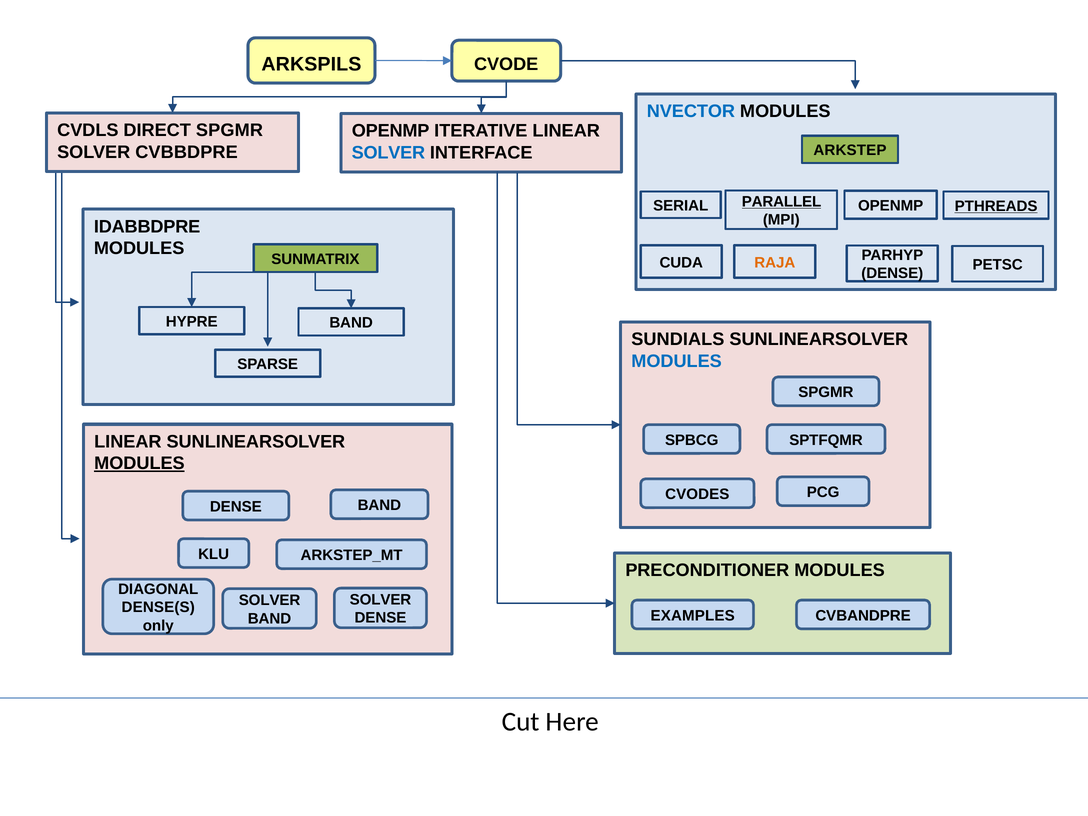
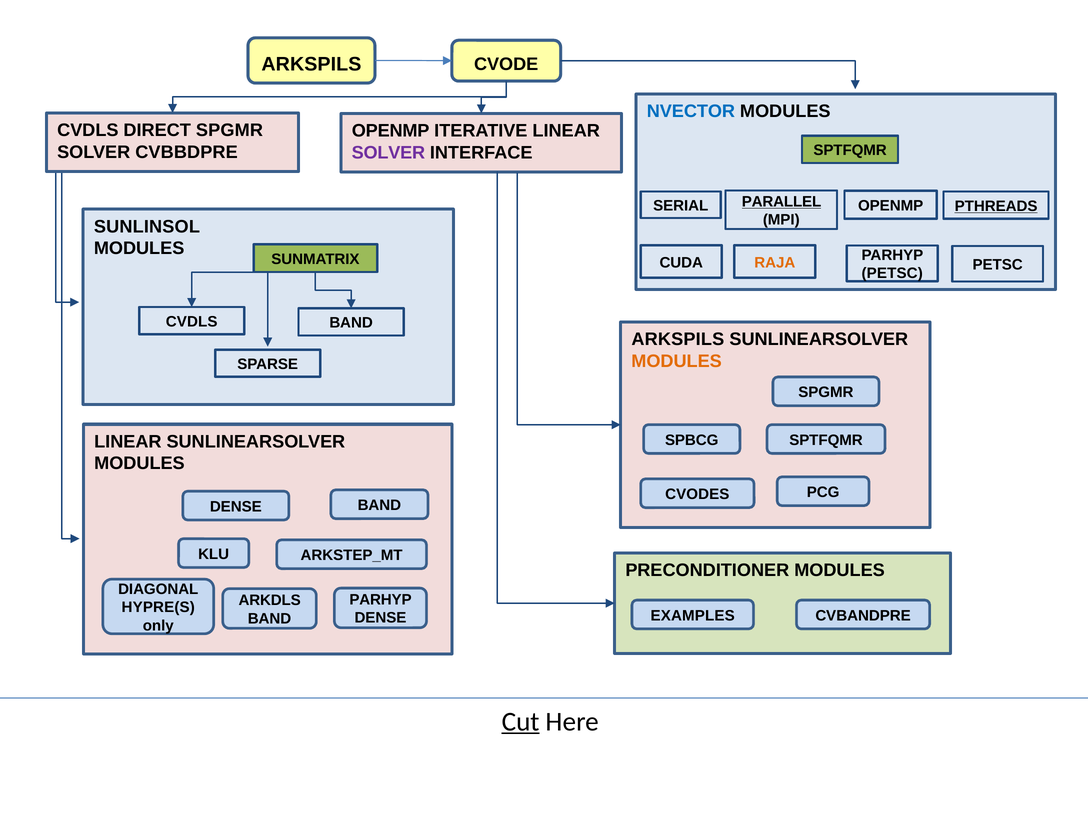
ARKSTEP: ARKSTEP -> SPTFQMR (850, 150)
SOLVER colour: blue -> purple (388, 153)
IDABBDPRE: IDABBDPRE -> SUNLINSOL (147, 227)
DENSE: DENSE -> PETSC (892, 273)
HYPRE: HYPRE -> CVDLS (192, 322)
SUNDIALS: SUNDIALS -> ARKSPILS (678, 339)
MODULES colour: blue -> orange (677, 361)
MODULES underline: present -> none (139, 463)
SOLVER: SOLVER -> PARHYP (381, 600)
SOLVER: SOLVER -> ARKDLS (270, 600)
DENSE(S: DENSE(S -> HYPRE(S (158, 607)
Cut underline: none -> present (521, 722)
